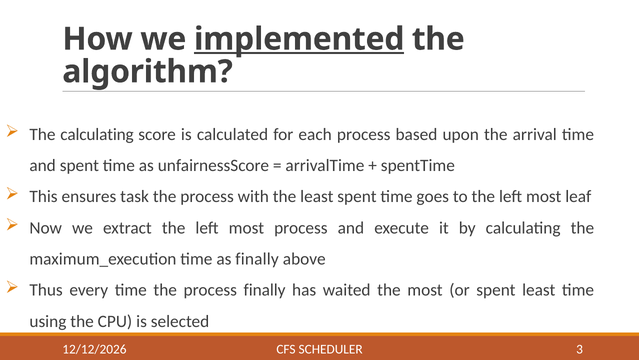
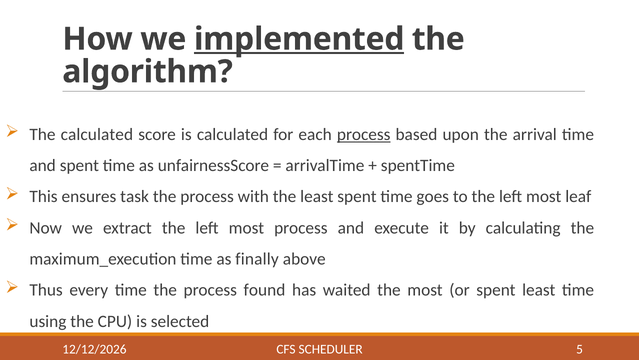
The calculating: calculating -> calculated (97, 134)
process underline: none -> present (364, 134)
process finally: finally -> found (265, 290)
3: 3 -> 5 (580, 349)
